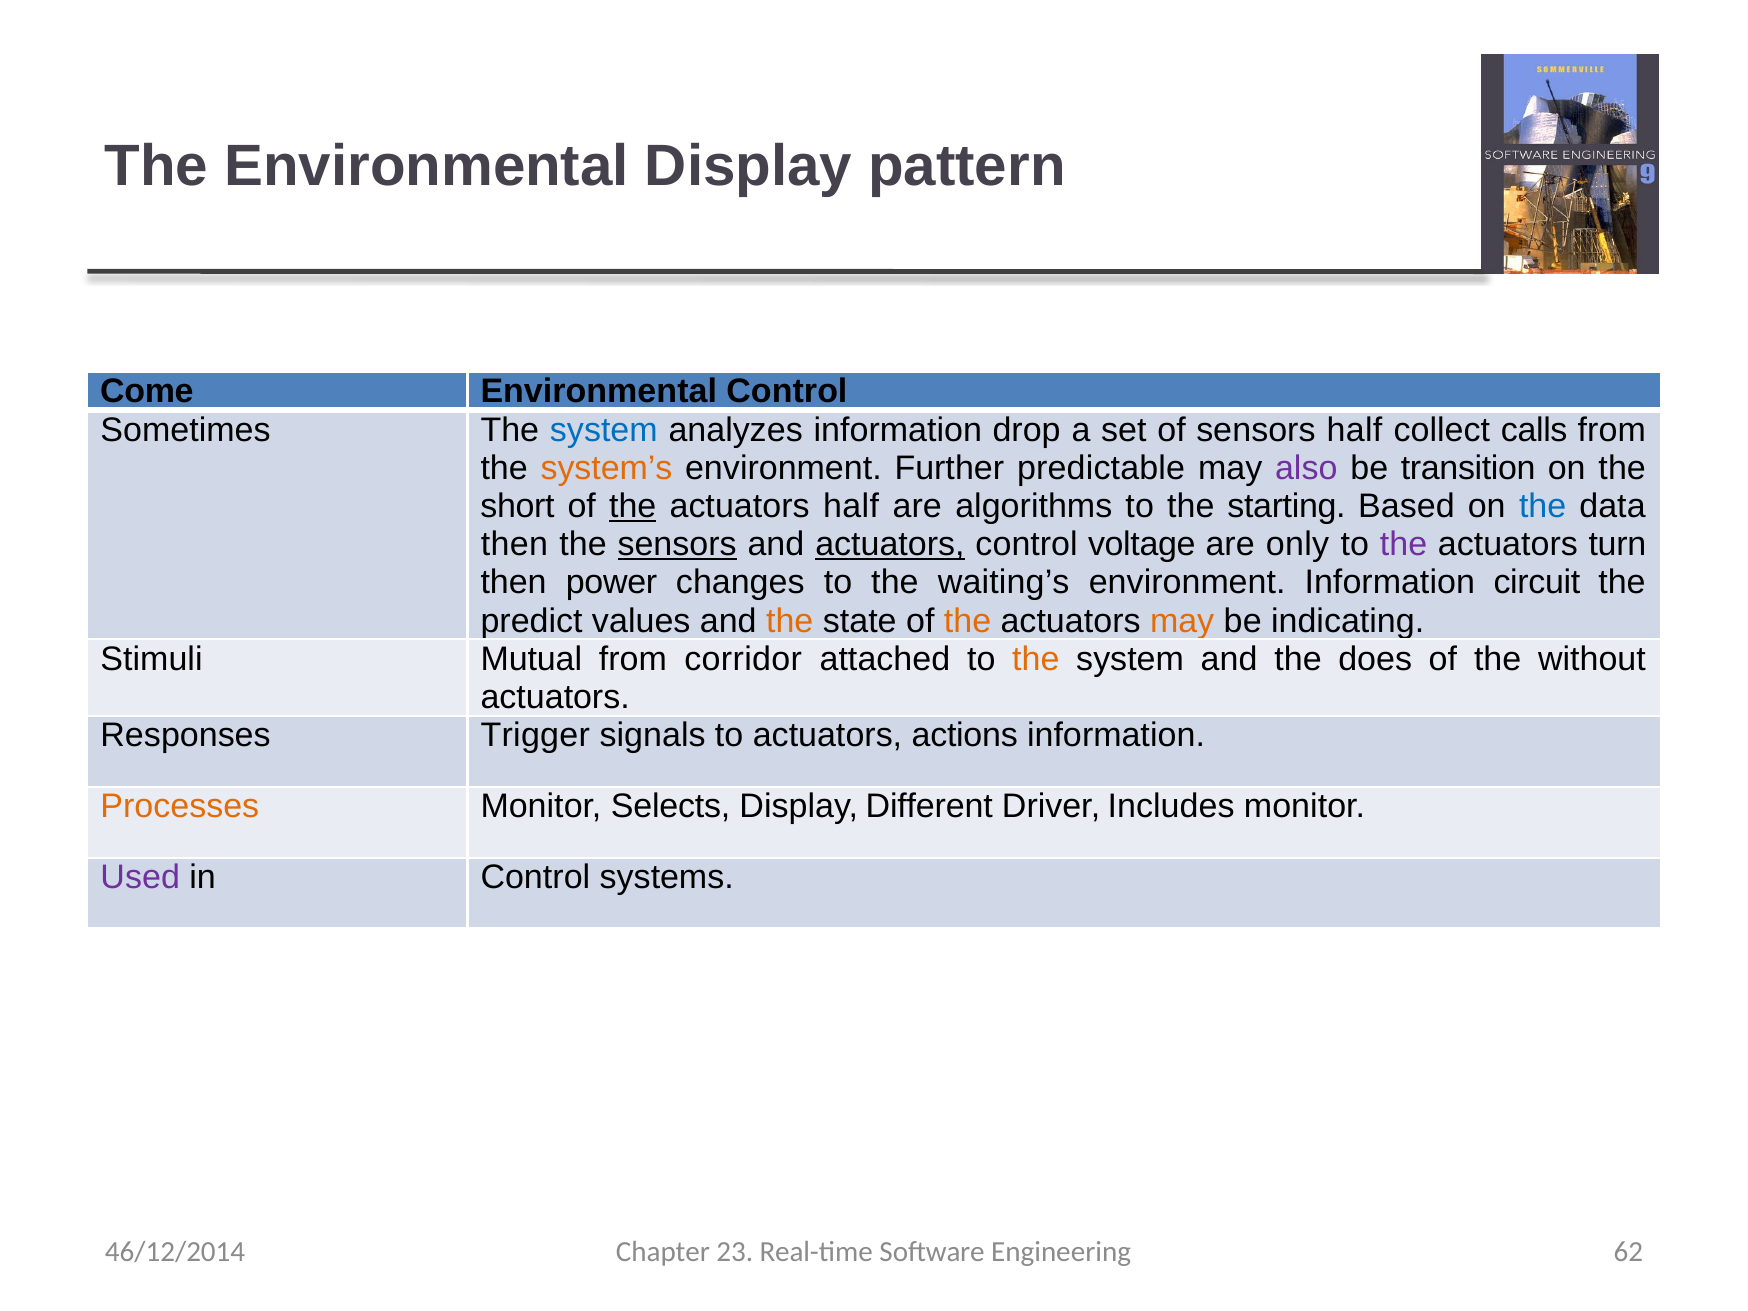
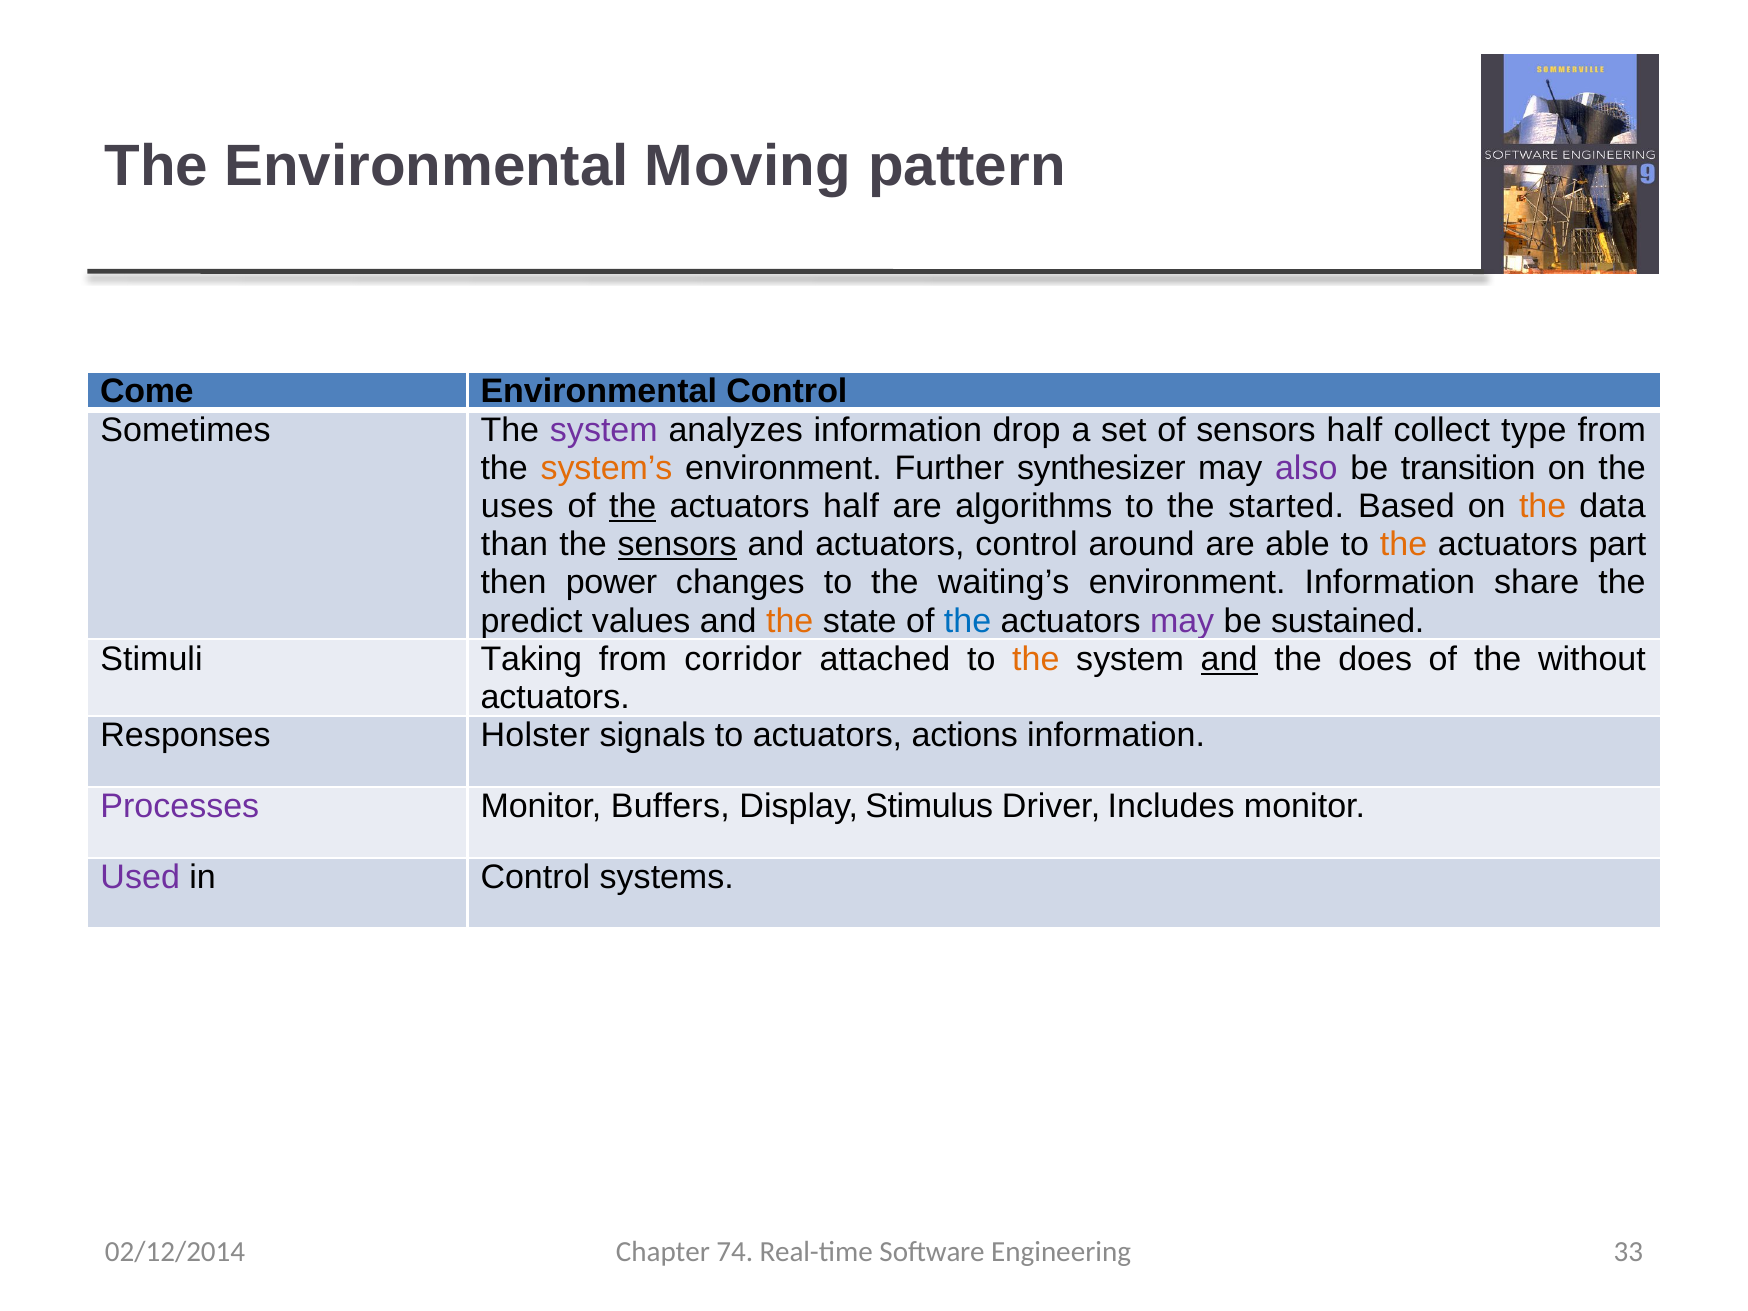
Environmental Display: Display -> Moving (748, 166)
system colour: blue -> purple (604, 430)
calls: calls -> type (1534, 430)
predictable: predictable -> synthesizer (1101, 468)
short: short -> uses (517, 506)
starting: starting -> started (1286, 506)
the colour: blue -> orange (1543, 506)
then: then -> than (514, 544)
actuators underline: present -> none (890, 544)
voltage: voltage -> around (1142, 544)
only: only -> able (1298, 544)
the colour: purple -> orange (1404, 544)
turn: turn -> part (1617, 544)
circuit: circuit -> share (1537, 583)
the colour: orange -> blue (968, 621)
may colour: orange -> purple (1182, 621)
indicating: indicating -> sustained (1348, 621)
Mutual: Mutual -> Taking (531, 659)
and underline: none -> present (1229, 659)
Trigger: Trigger -> Holster (535, 736)
Processes colour: orange -> purple (180, 806)
Selects: Selects -> Buffers (670, 806)
Different: Different -> Stimulus (929, 806)
23: 23 -> 74 (735, 1252)
62: 62 -> 33 (1628, 1252)
46/12/2014: 46/12/2014 -> 02/12/2014 (175, 1252)
